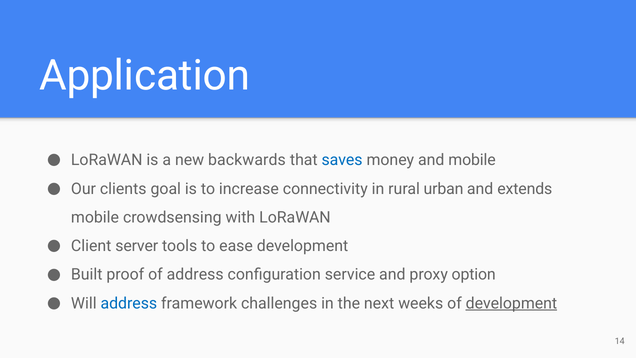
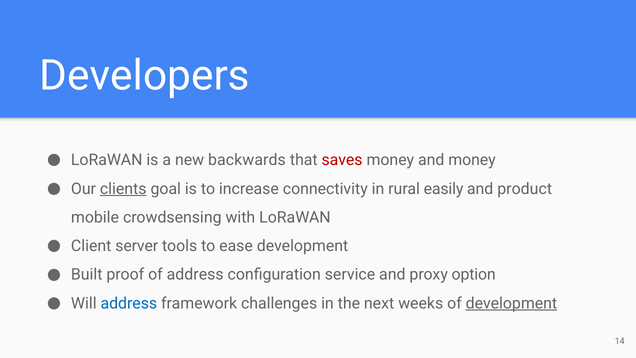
Application: Application -> Developers (145, 76)
saves colour: blue -> red (342, 160)
and mobile: mobile -> money (472, 160)
clients underline: none -> present (123, 189)
urban: urban -> easily (444, 189)
extends: extends -> product (525, 189)
